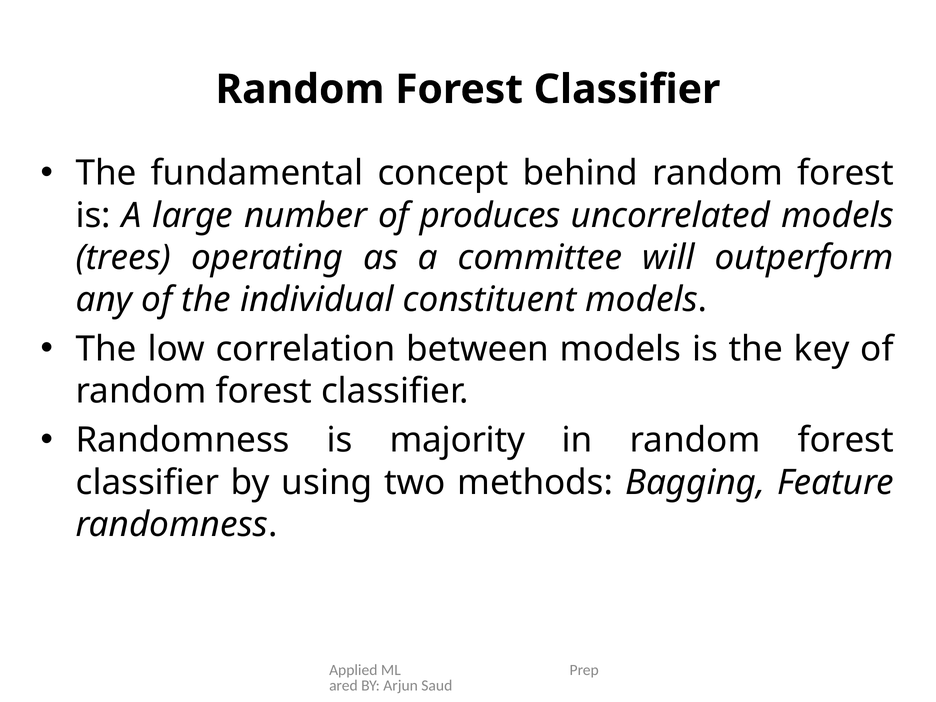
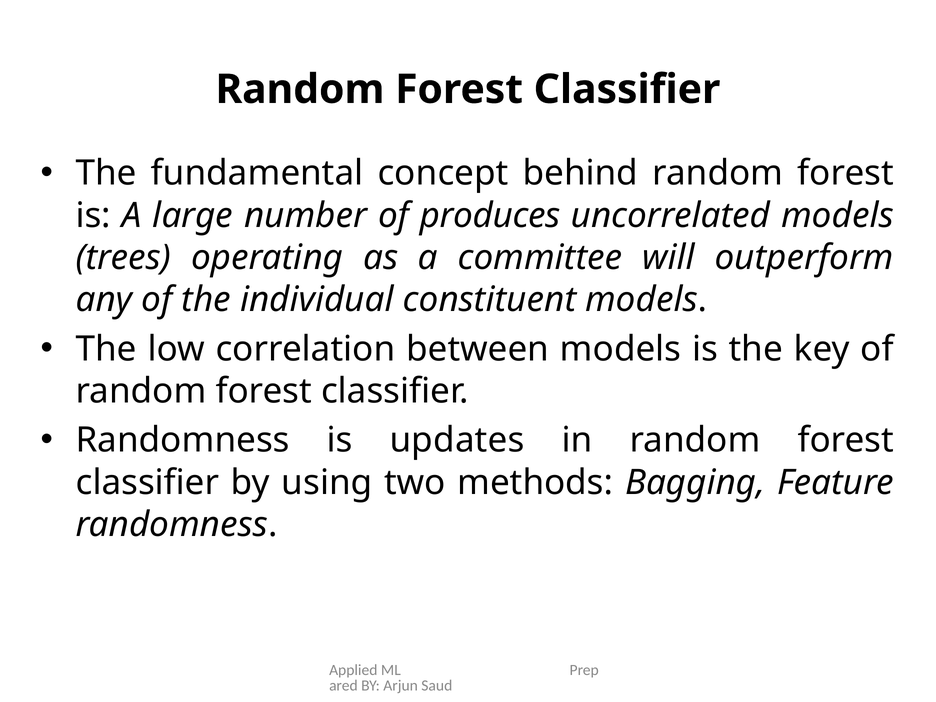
majority: majority -> updates (457, 440)
